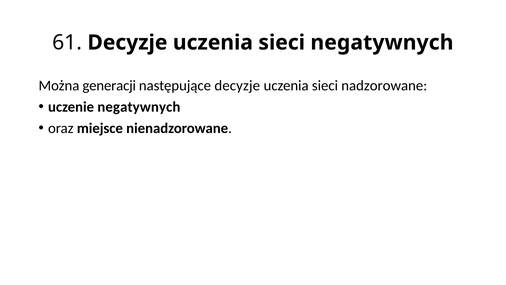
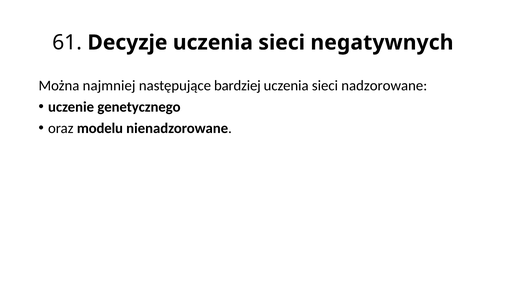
generacji: generacji -> najmniej (109, 86)
następujące decyzje: decyzje -> bardziej (237, 86)
uczenie negatywnych: negatywnych -> genetycznego (139, 107)
miejsce: miejsce -> modelu (100, 128)
